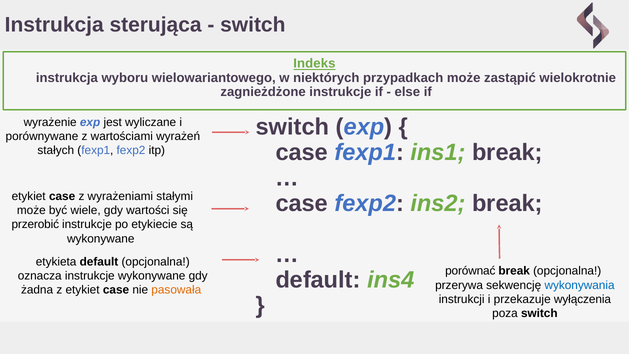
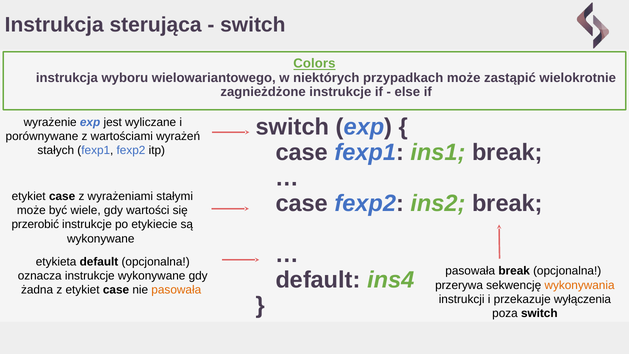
Indeks: Indeks -> Colors (314, 64)
porównać: porównać -> pasowała (470, 271)
wykonywania colour: blue -> orange (580, 285)
